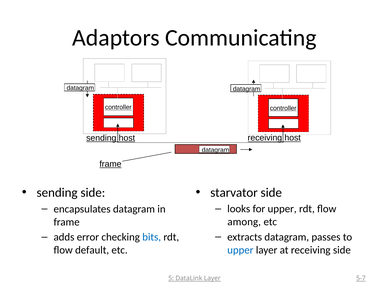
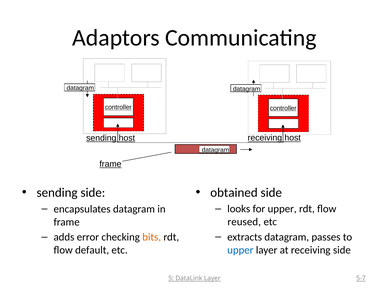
starvator: starvator -> obtained (234, 192)
among: among -> reused (244, 222)
bits colour: blue -> orange (152, 237)
